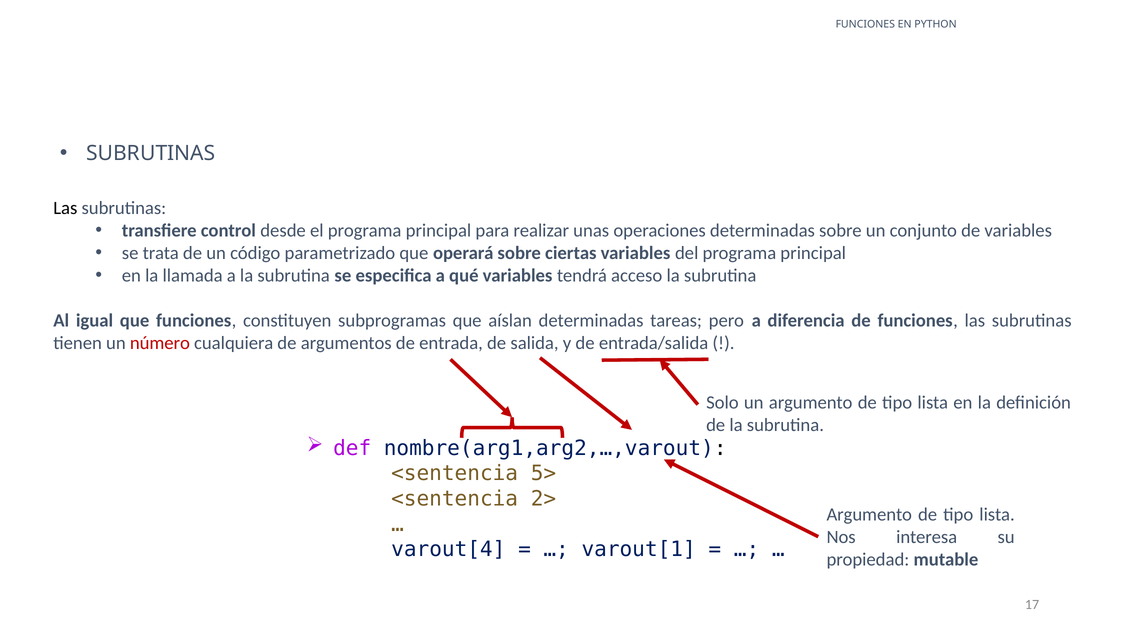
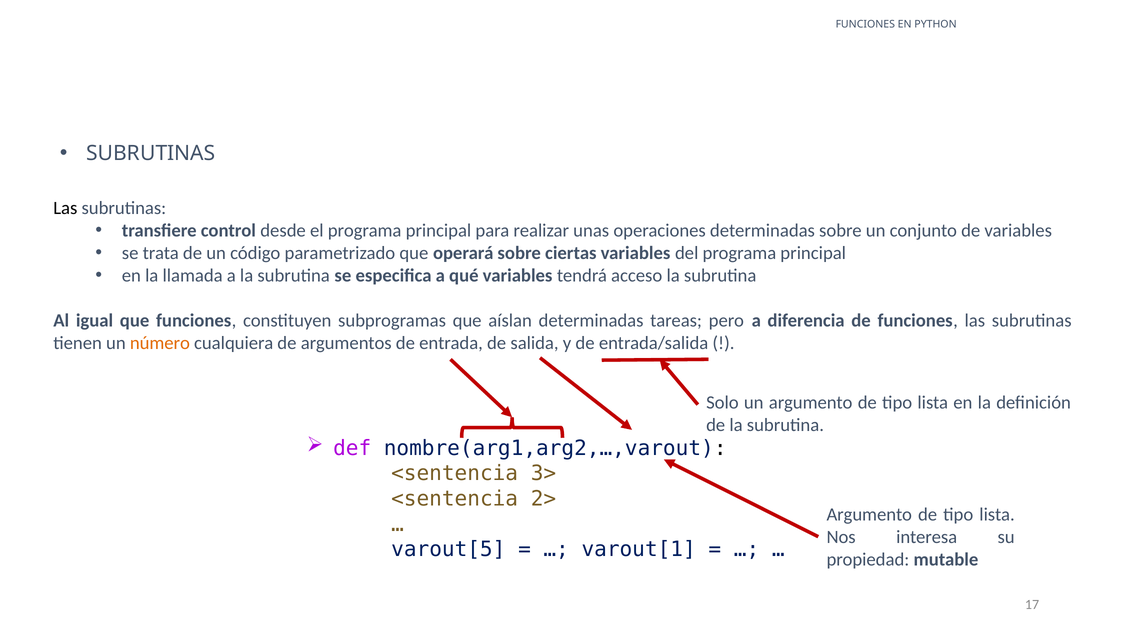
número colour: red -> orange (160, 343)
5>: 5> -> 3> (543, 473)
varout[4: varout[4 -> varout[5 (448, 549)
